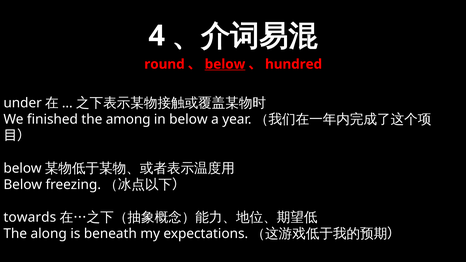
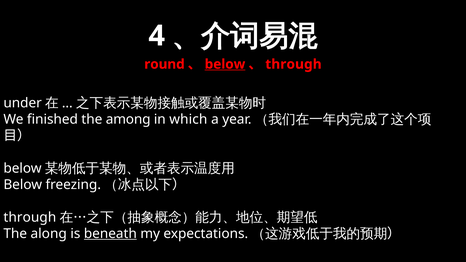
hundred: hundred -> through (293, 64)
in below: below -> which (188, 119)
towards: towards -> through (30, 217)
beneath underline: none -> present (110, 234)
